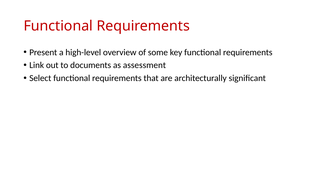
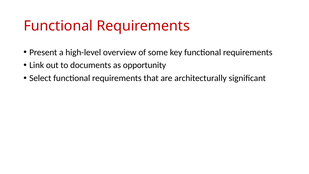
assessment: assessment -> opportunity (145, 65)
